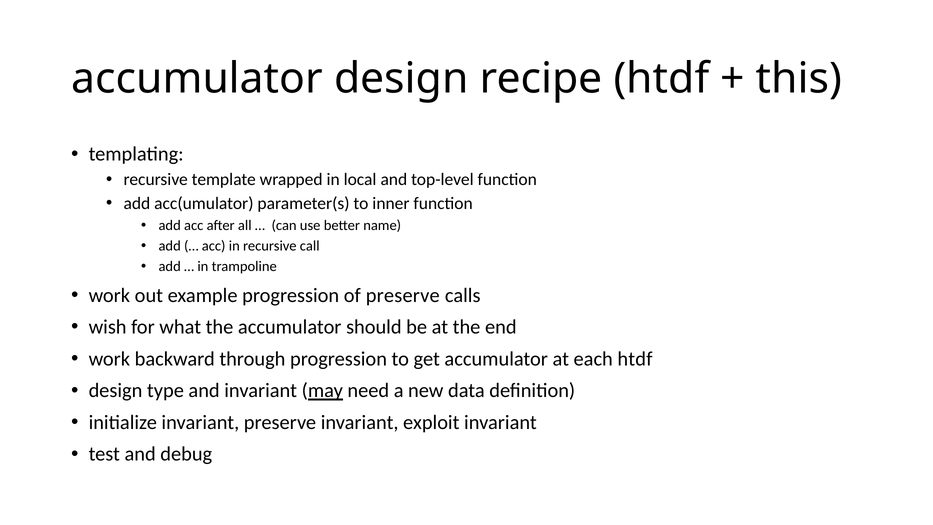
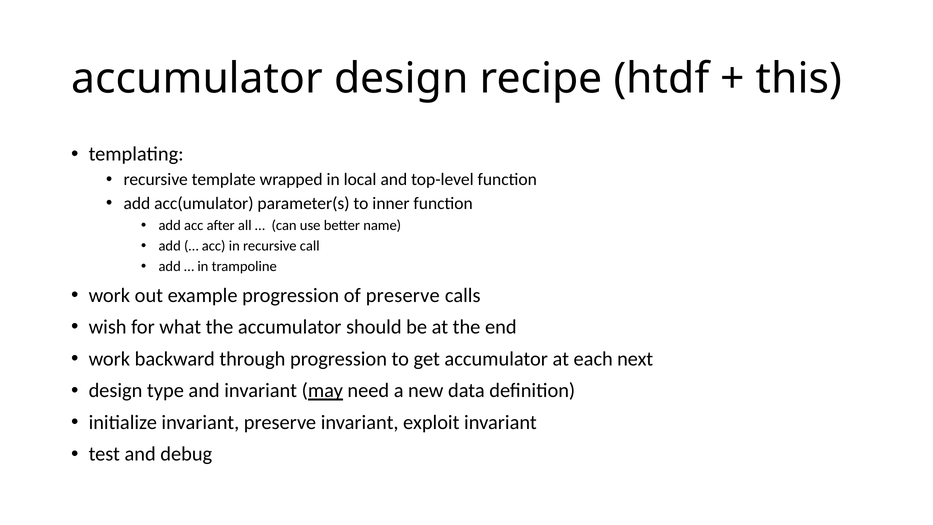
each htdf: htdf -> next (635, 359)
